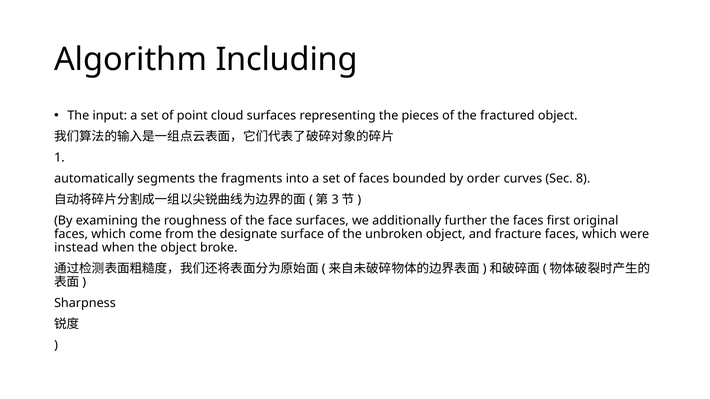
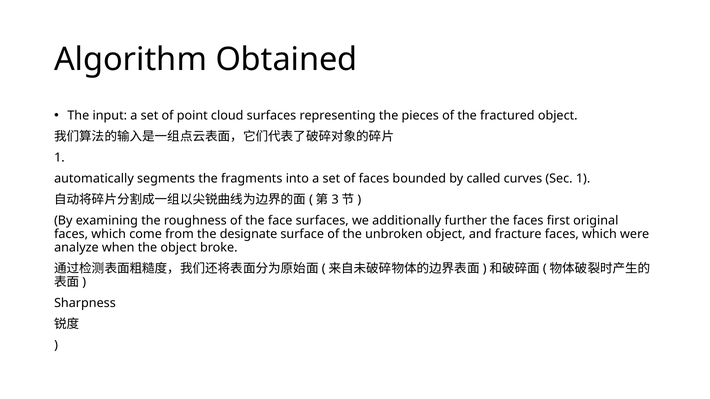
Including: Including -> Obtained (286, 60)
order: order -> called (484, 179)
Sec 8: 8 -> 1 (583, 179)
instead: instead -> analyze (76, 248)
